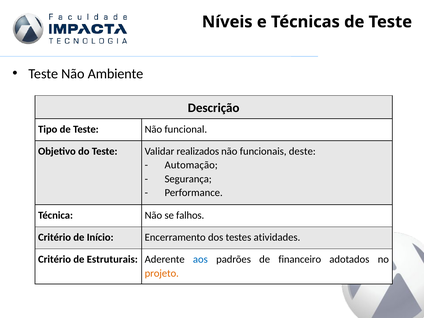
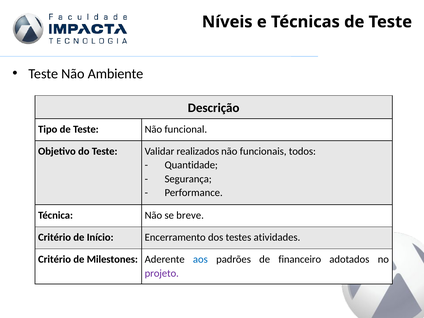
deste: deste -> todos (302, 151)
Automação: Automação -> Quantidade (191, 165)
falhos: falhos -> breve (190, 215)
Estruturais: Estruturais -> Milestones (112, 259)
projeto colour: orange -> purple (162, 273)
